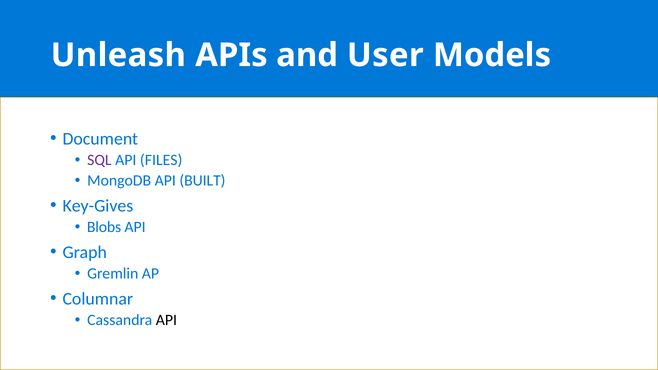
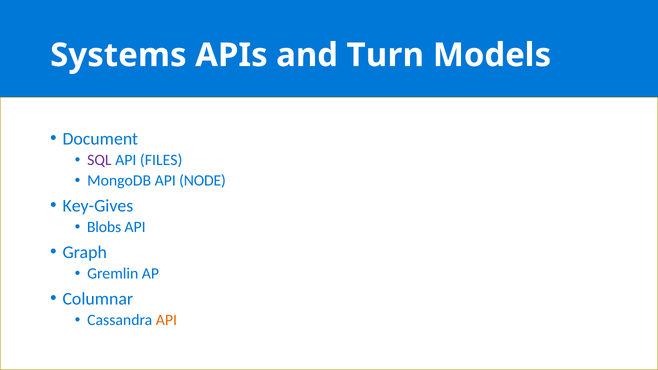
Unleash: Unleash -> Systems (118, 55)
User: User -> Turn (385, 55)
BUILT: BUILT -> NODE (203, 181)
API colour: black -> orange (166, 320)
